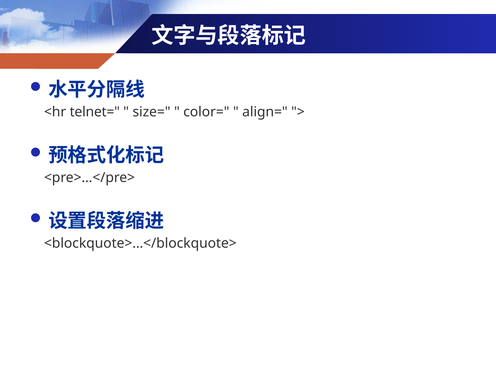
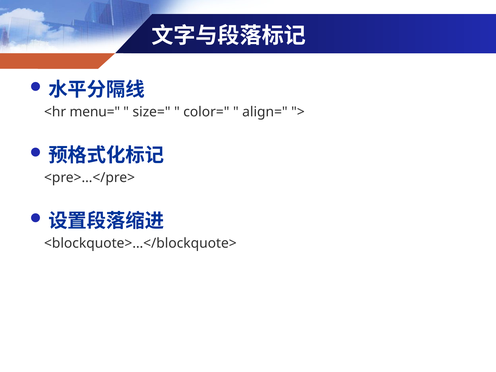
telnet=: telnet= -> menu= (95, 112)
